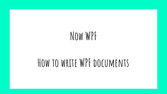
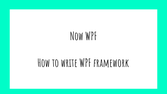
documents: documents -> framework (111, 63)
